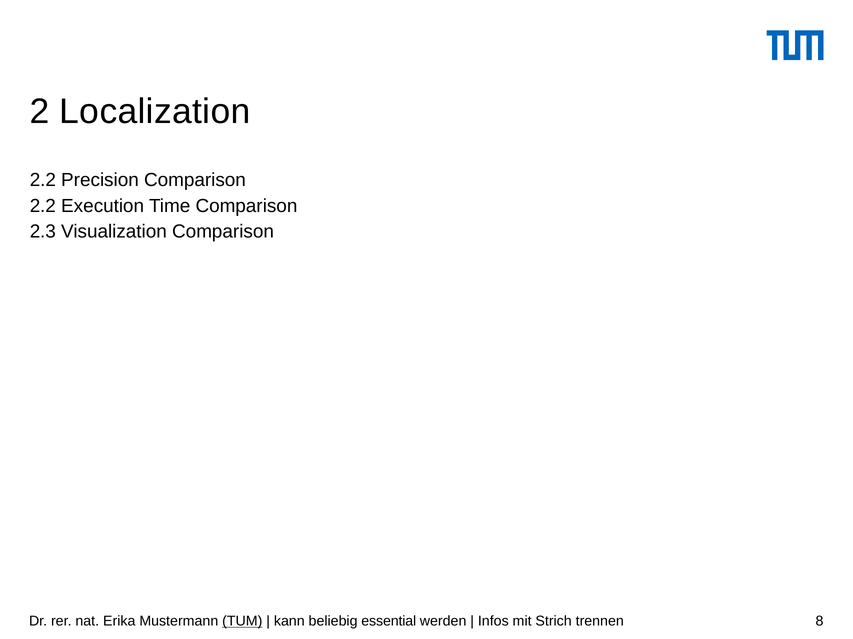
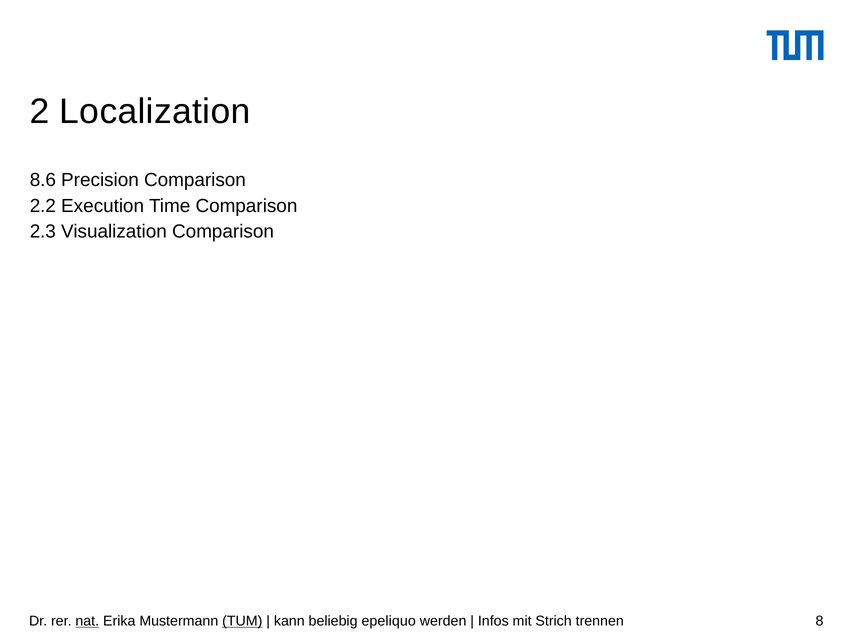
2.2: 2.2 -> 8.6 (43, 180)
nat underline: none -> present (87, 622)
essential: essential -> epeliquo (389, 622)
